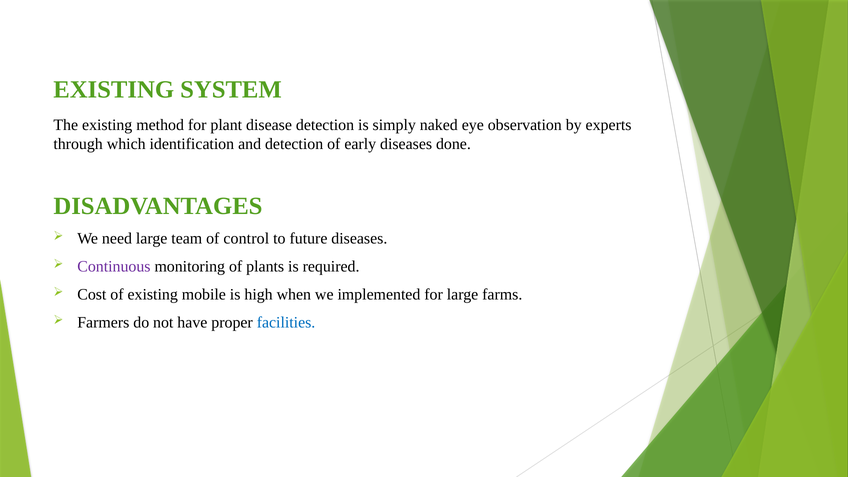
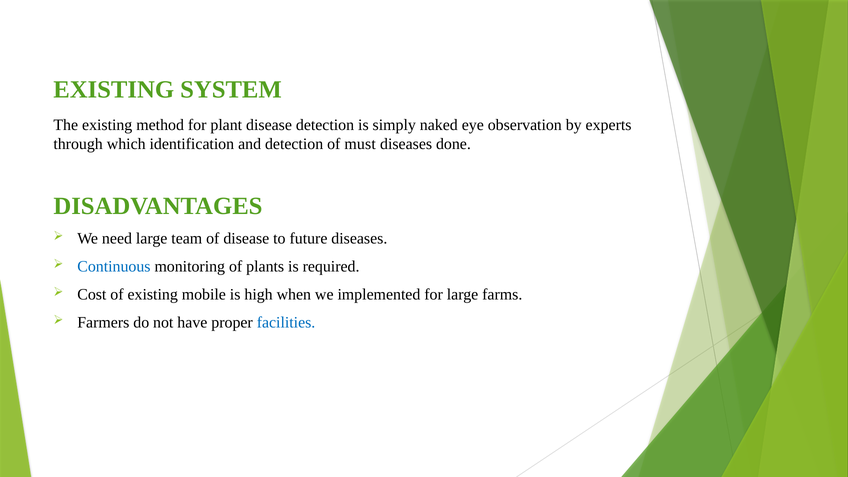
early: early -> must (360, 144)
of control: control -> disease (246, 239)
Continuous colour: purple -> blue (114, 266)
